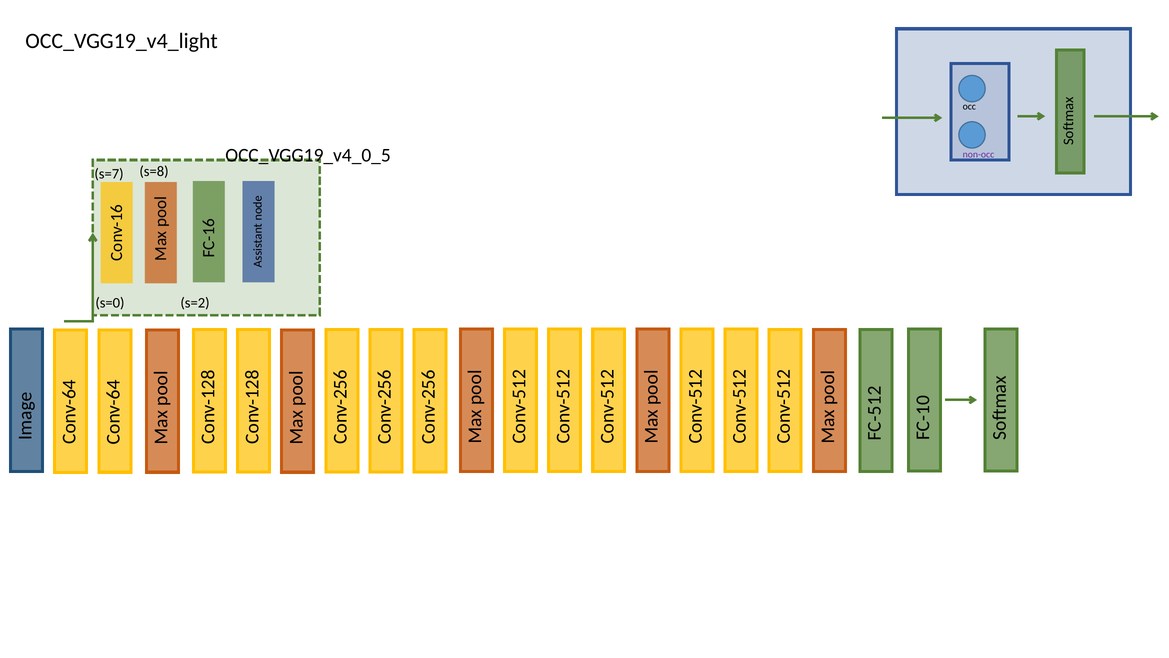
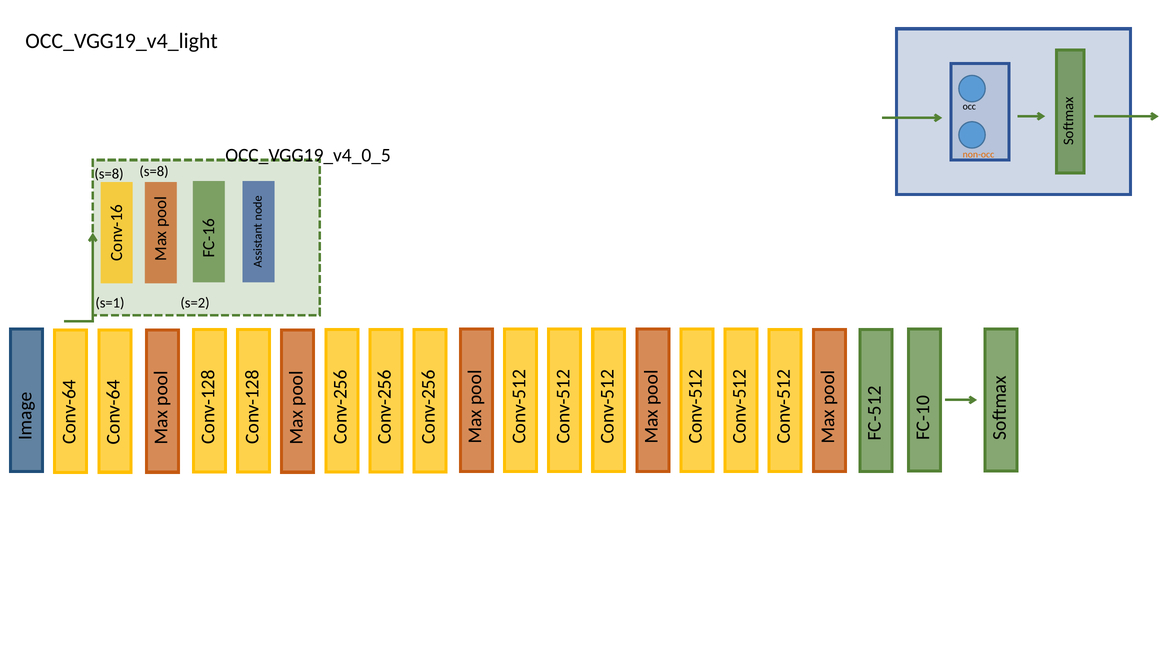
non-occ colour: purple -> orange (978, 154)
s=7: s=7 -> s=8 (109, 174)
s=0: s=0 -> s=1 (110, 303)
